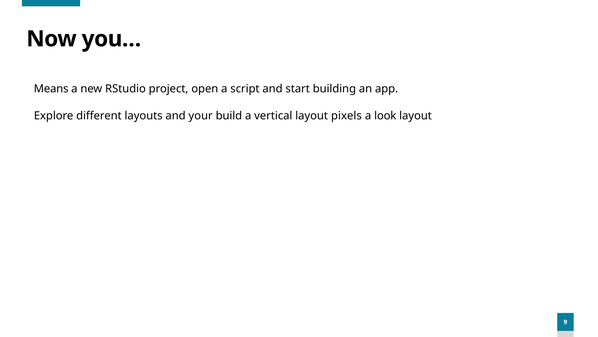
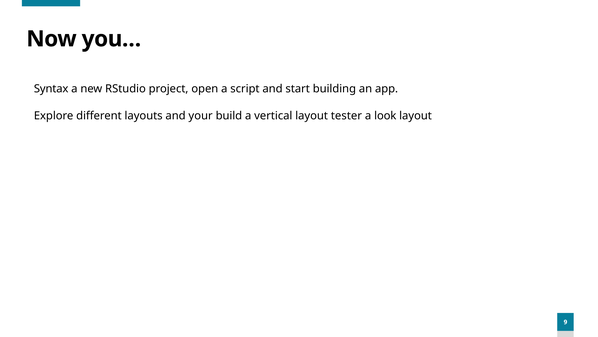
Means: Means -> Syntax (51, 89)
pixels: pixels -> tester (346, 115)
